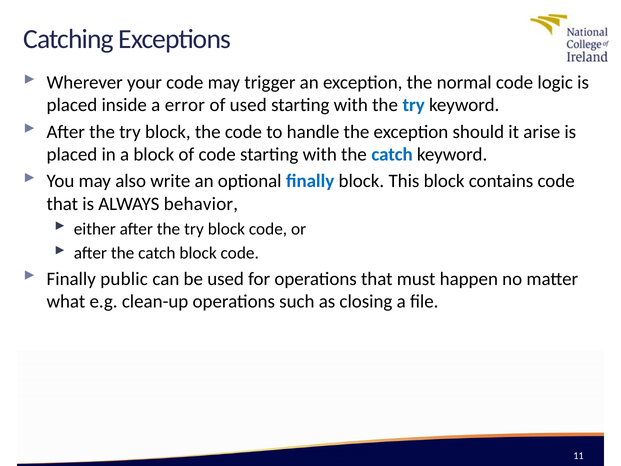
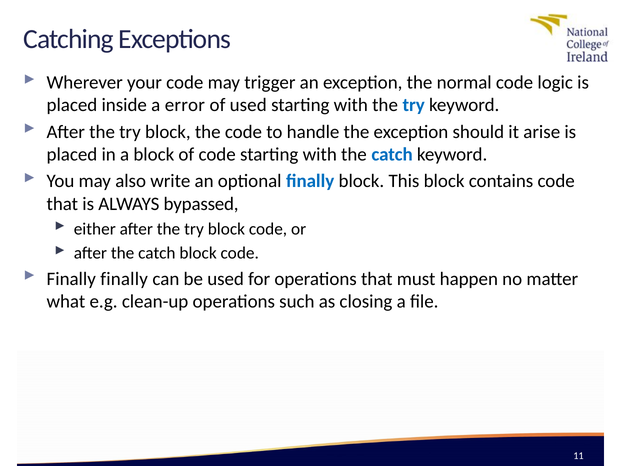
behavior: behavior -> bypassed (201, 204)
Finally public: public -> finally (124, 279)
